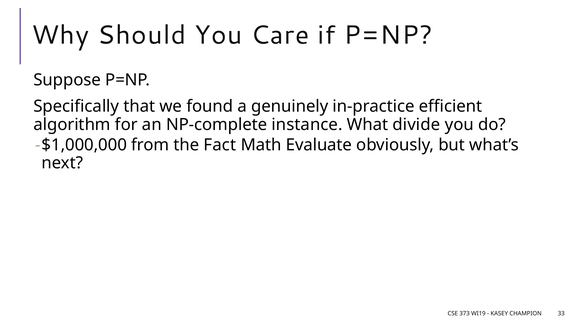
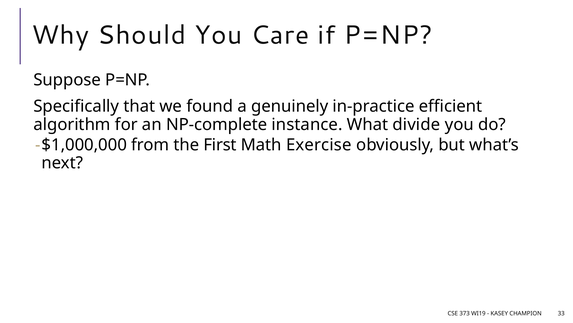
Fact: Fact -> First (220, 145)
Evaluate: Evaluate -> Exercise (319, 145)
